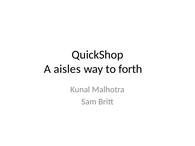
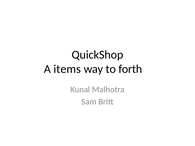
aisles: aisles -> items (67, 69)
